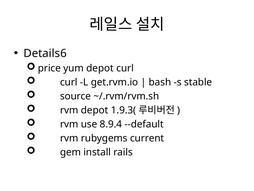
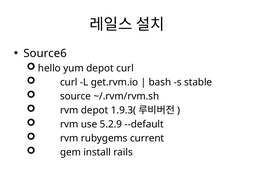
Details6: Details6 -> Source6 (45, 53)
price: price -> hello (49, 68)
8.9.4: 8.9.4 -> 5.2.9 (111, 124)
